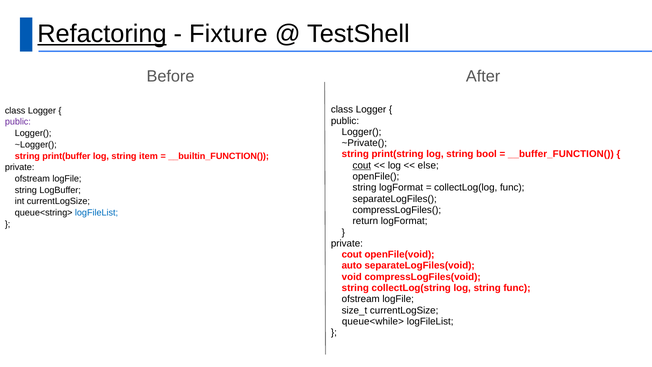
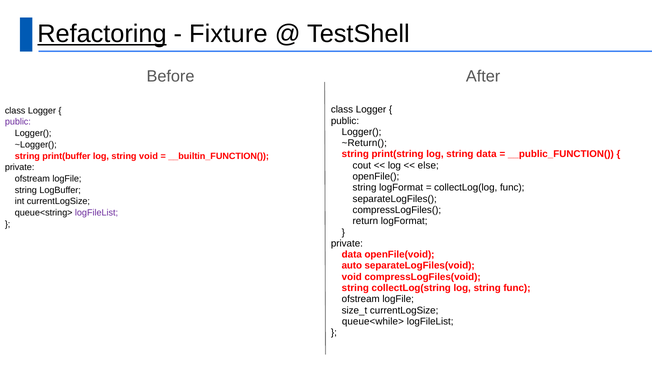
~Private(: ~Private( -> ~Return( (364, 143)
string bool: bool -> data (486, 154)
__buffer_FUNCTION(: __buffer_FUNCTION( -> __public_FUNCTION( (561, 154)
string item: item -> void (148, 156)
cout underline: present -> none (362, 165)
logFileList colour: blue -> purple (97, 213)
cout: cout -> data (352, 254)
